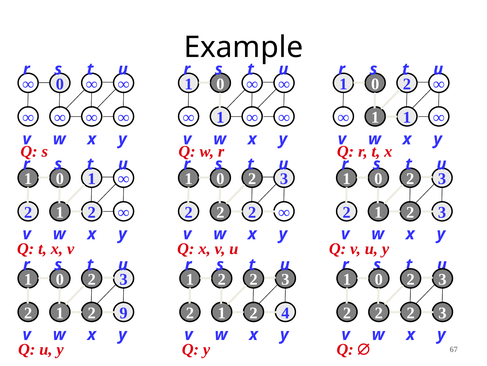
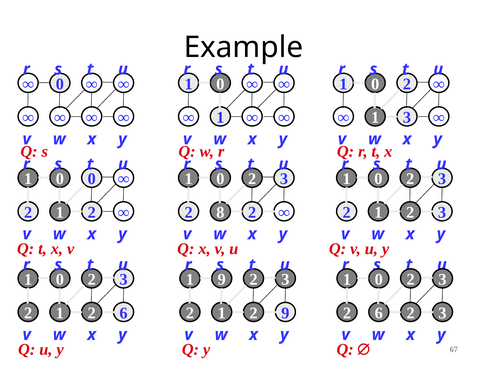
1 1: 1 -> 3 (407, 117)
0 1: 1 -> 0 (92, 179)
2: 2 -> 8 (220, 212)
2: 2 -> 9 (222, 279)
1 2 9: 9 -> 6 (124, 312)
2 4: 4 -> 9 (285, 312)
2: 2 -> 6 (379, 312)
